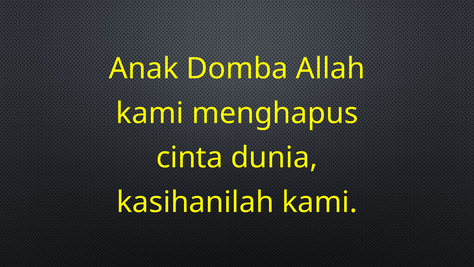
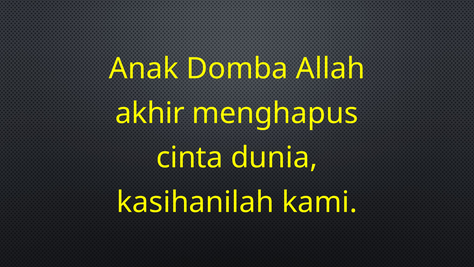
kami: kami -> akhir (150, 113)
